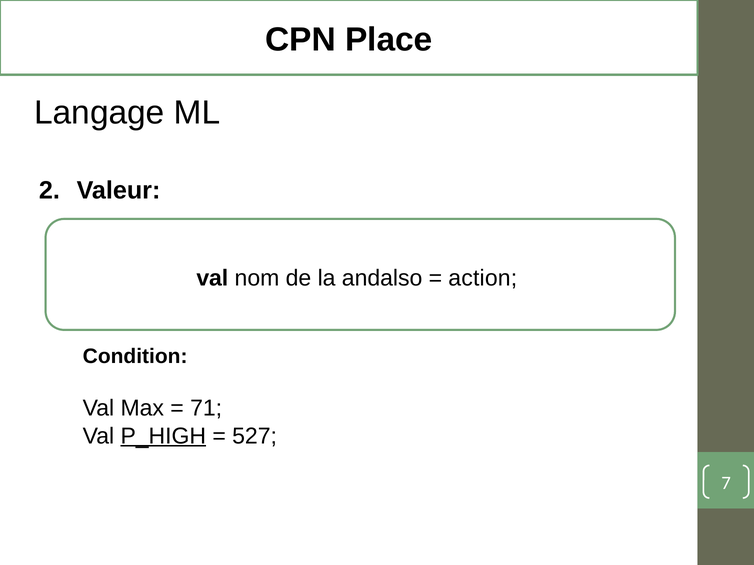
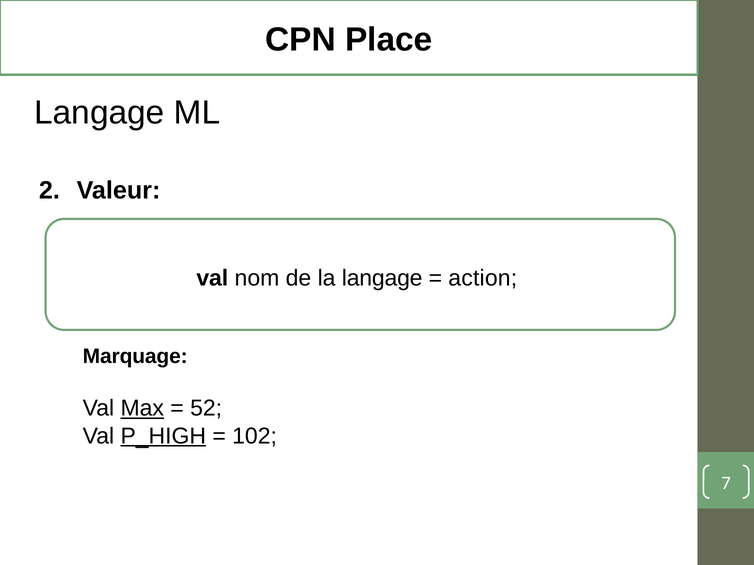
la andalso: andalso -> langage (382, 278)
Condition: Condition -> Marquage (135, 357)
Max underline: none -> present (142, 409)
71: 71 -> 52 (206, 409)
527: 527 -> 102 (255, 436)
